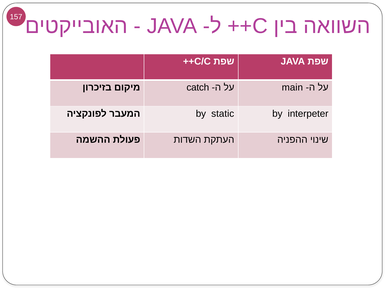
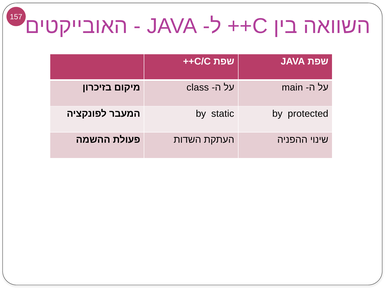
catch: catch -> class (198, 87)
interpeter: interpeter -> protected (308, 114)
